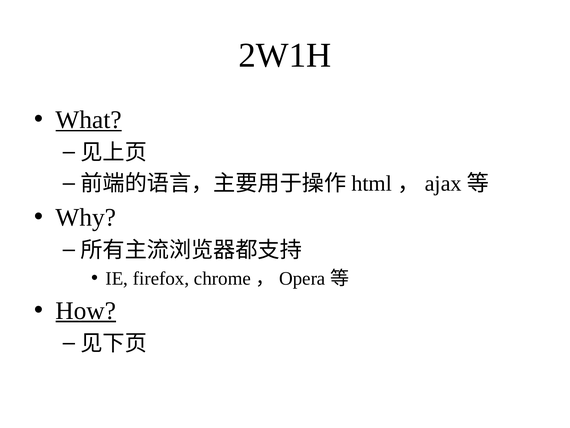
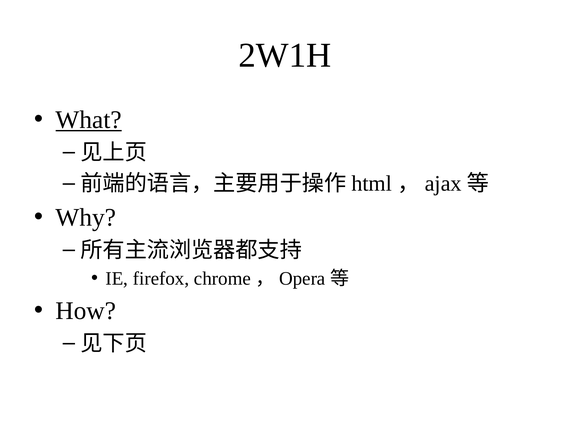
How underline: present -> none (86, 310)
